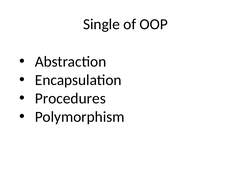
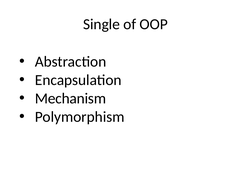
Procedures: Procedures -> Mechanism (70, 99)
